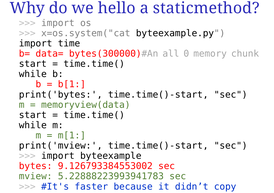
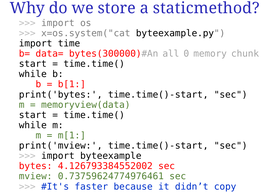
hello: hello -> store (117, 8)
9.126793384553002: 9.126793384553002 -> 4.126793384552002 (105, 166)
5.22888223993941783: 5.22888223993941783 -> 0.73759624774976461 (111, 176)
